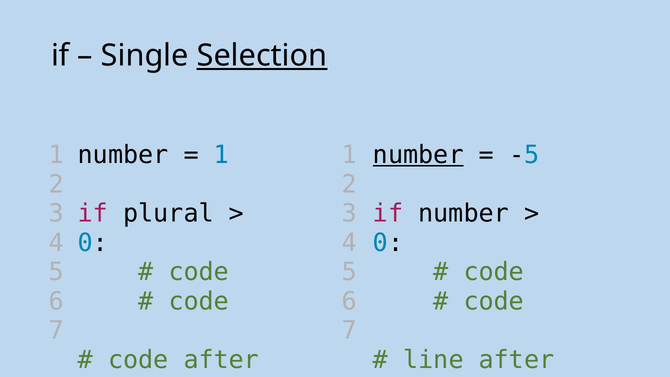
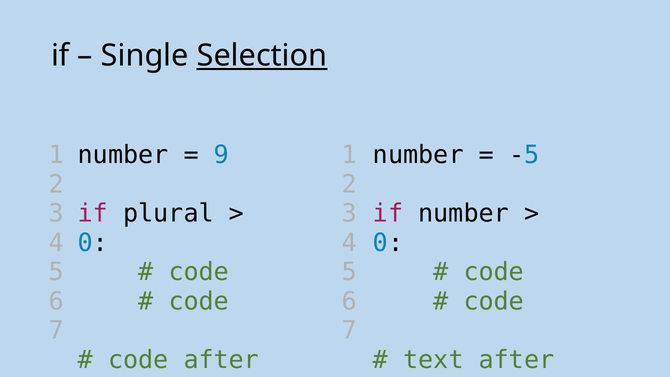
1: 1 -> 9 (221, 155)
number underline: present -> none (418, 155)
line: line -> text (433, 360)
